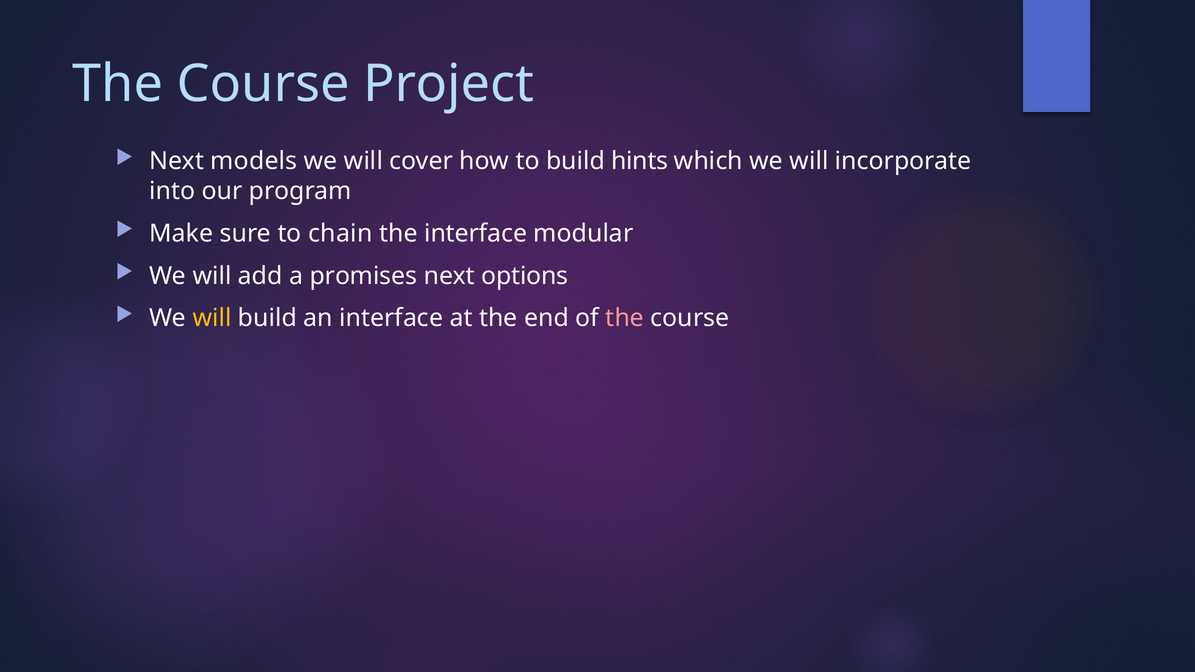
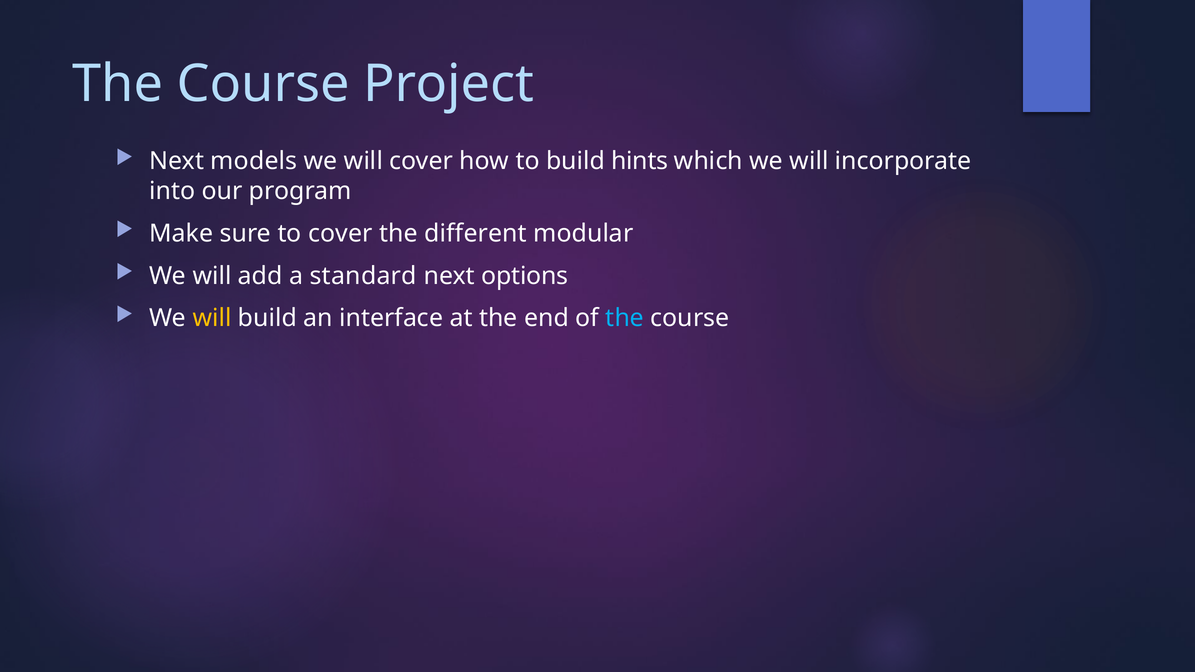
to chain: chain -> cover (340, 234)
the interface: interface -> different (476, 234)
promises: promises -> standard (363, 276)
the colour: pink -> light blue (625, 318)
